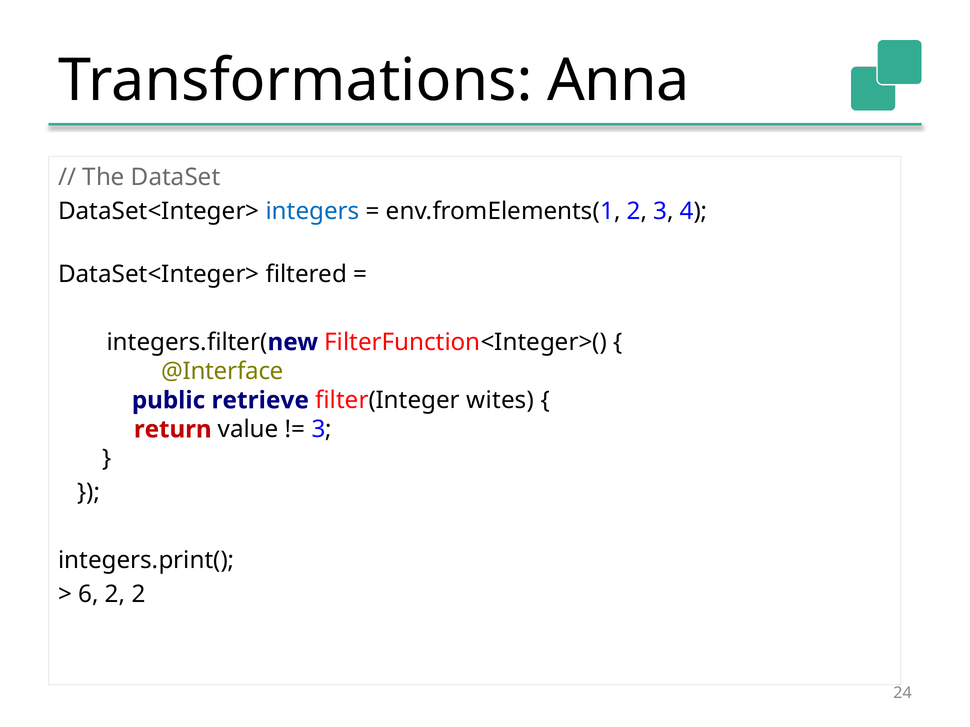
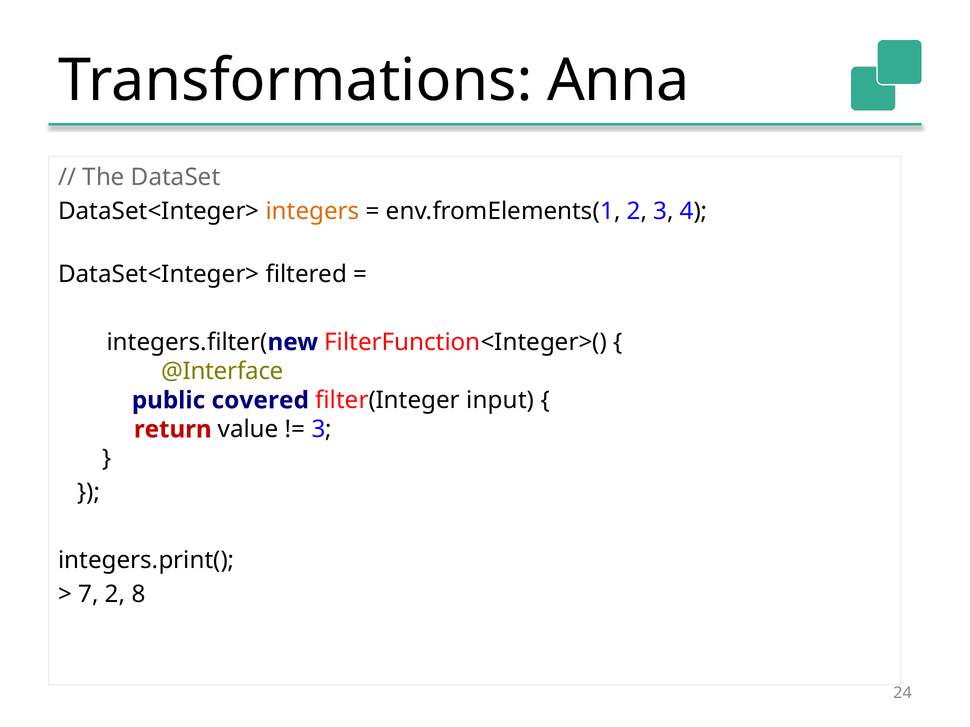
integers colour: blue -> orange (313, 211)
retrieve: retrieve -> covered (260, 401)
wites: wites -> input (500, 401)
6: 6 -> 7 (88, 595)
2 2: 2 -> 8 (138, 595)
